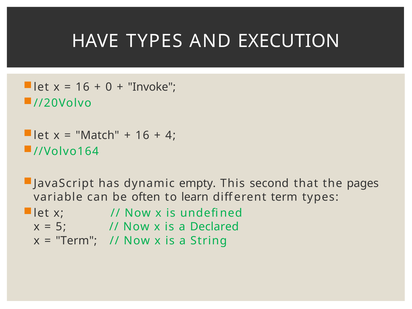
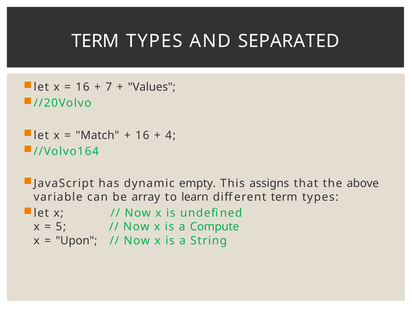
HAVE: HAVE -> TERM (95, 41)
EXECUTION: EXECUTION -> SEPARATED (289, 41)
0: 0 -> 7 (109, 87)
Invoke: Invoke -> Values (152, 87)
second: second -> assigns (269, 183)
pages: pages -> above (363, 183)
often: often -> array (146, 197)
Declared: Declared -> Compute (215, 227)
Term: Term -> Upon (76, 241)
